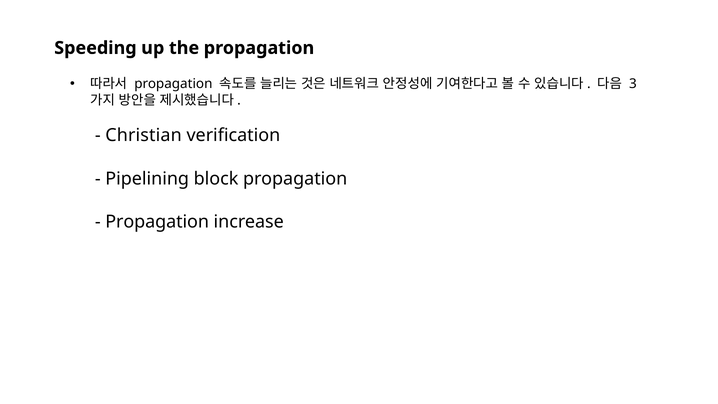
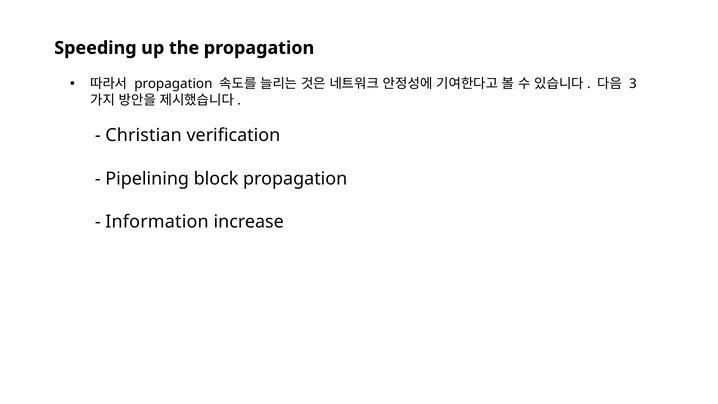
Propagation: Propagation -> Information (157, 222)
